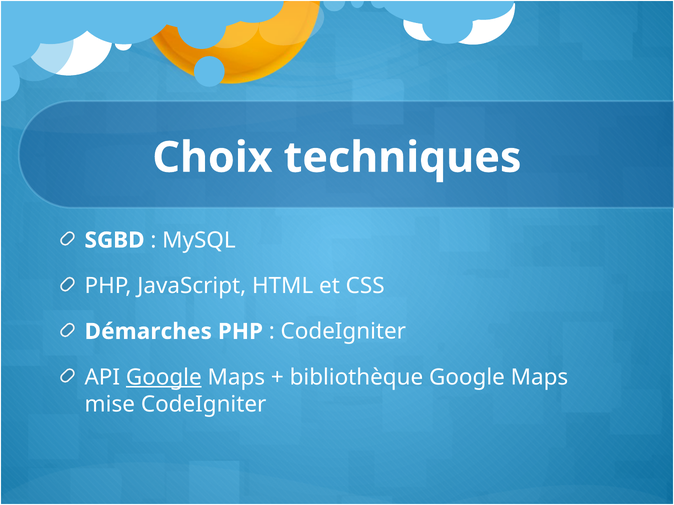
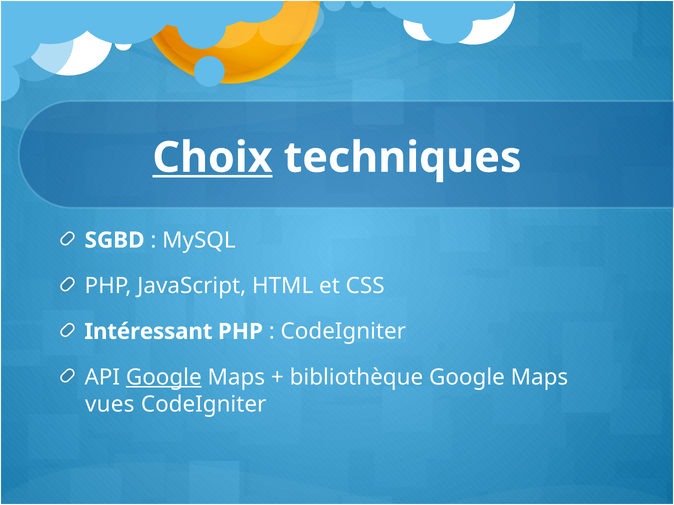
Choix underline: none -> present (212, 158)
Démarches: Démarches -> Intéressant (148, 332)
mise: mise -> vues (110, 404)
